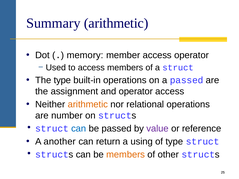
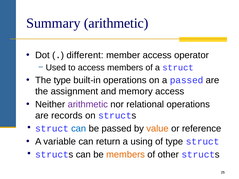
memory: memory -> different (85, 55)
and operator: operator -> memory (136, 91)
arithmetic colour: orange -> purple (88, 105)
number: number -> records (67, 116)
value colour: purple -> orange (158, 129)
another: another -> variable (60, 142)
